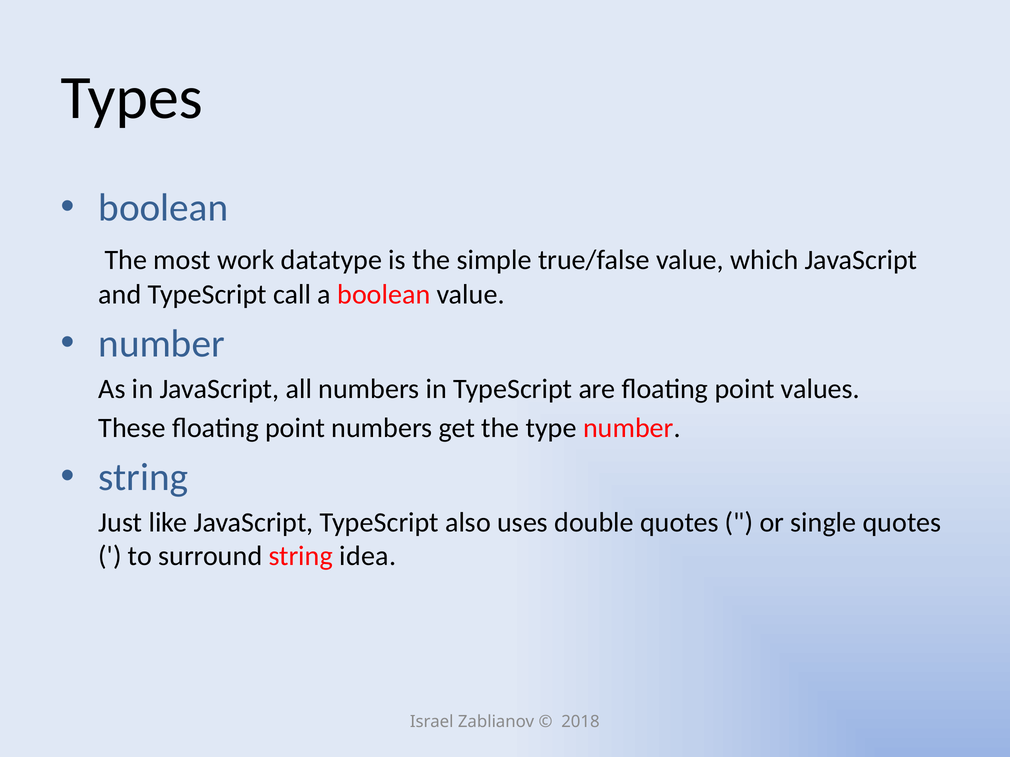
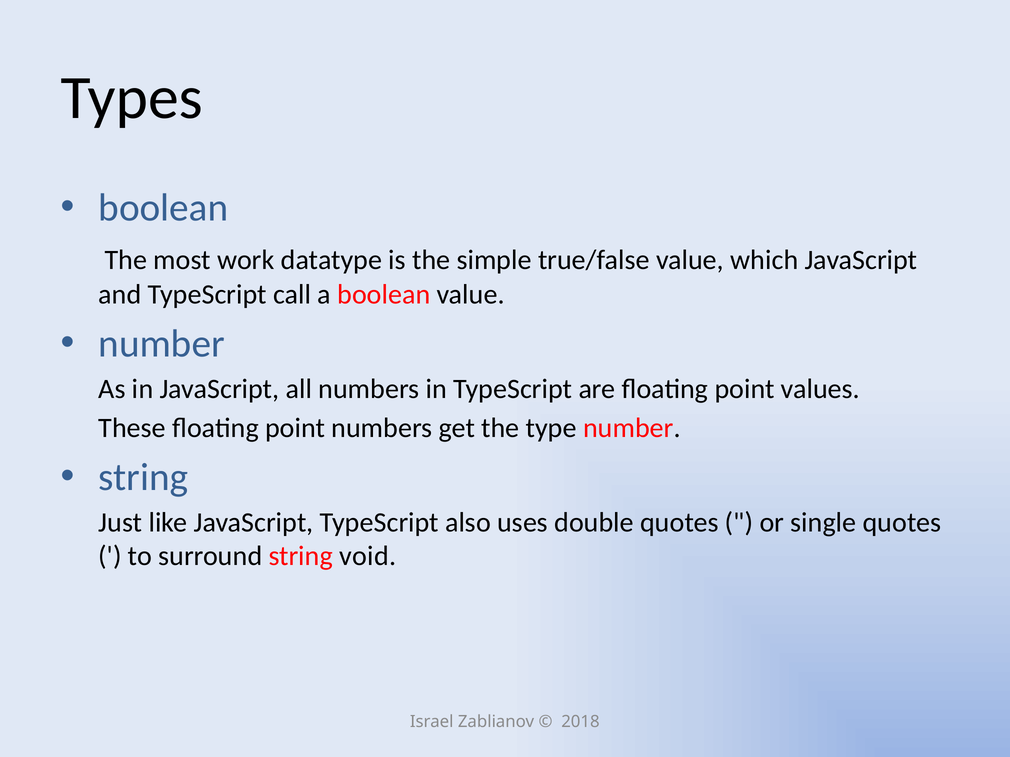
idea: idea -> void (368, 556)
